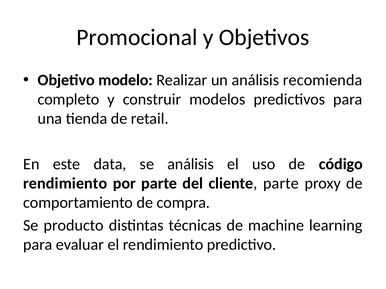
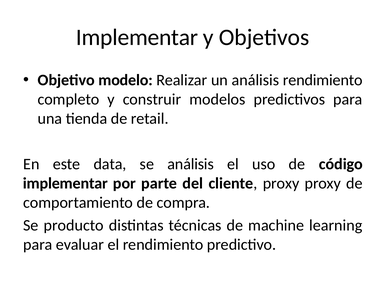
Promocional: Promocional -> Implementar (137, 37)
análisis recomienda: recomienda -> rendimiento (323, 80)
rendimiento: rendimiento -> implementar (65, 184)
cliente parte: parte -> proxy (281, 184)
